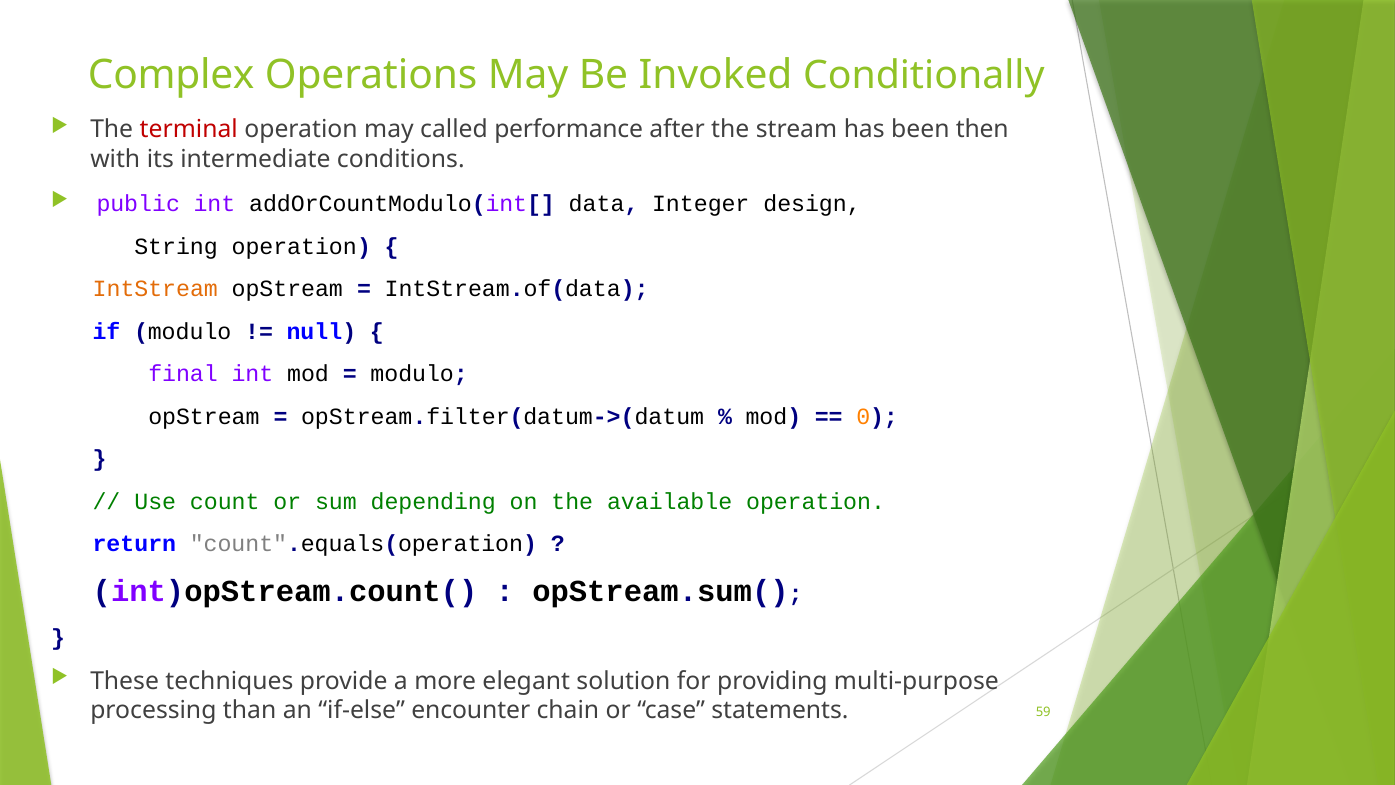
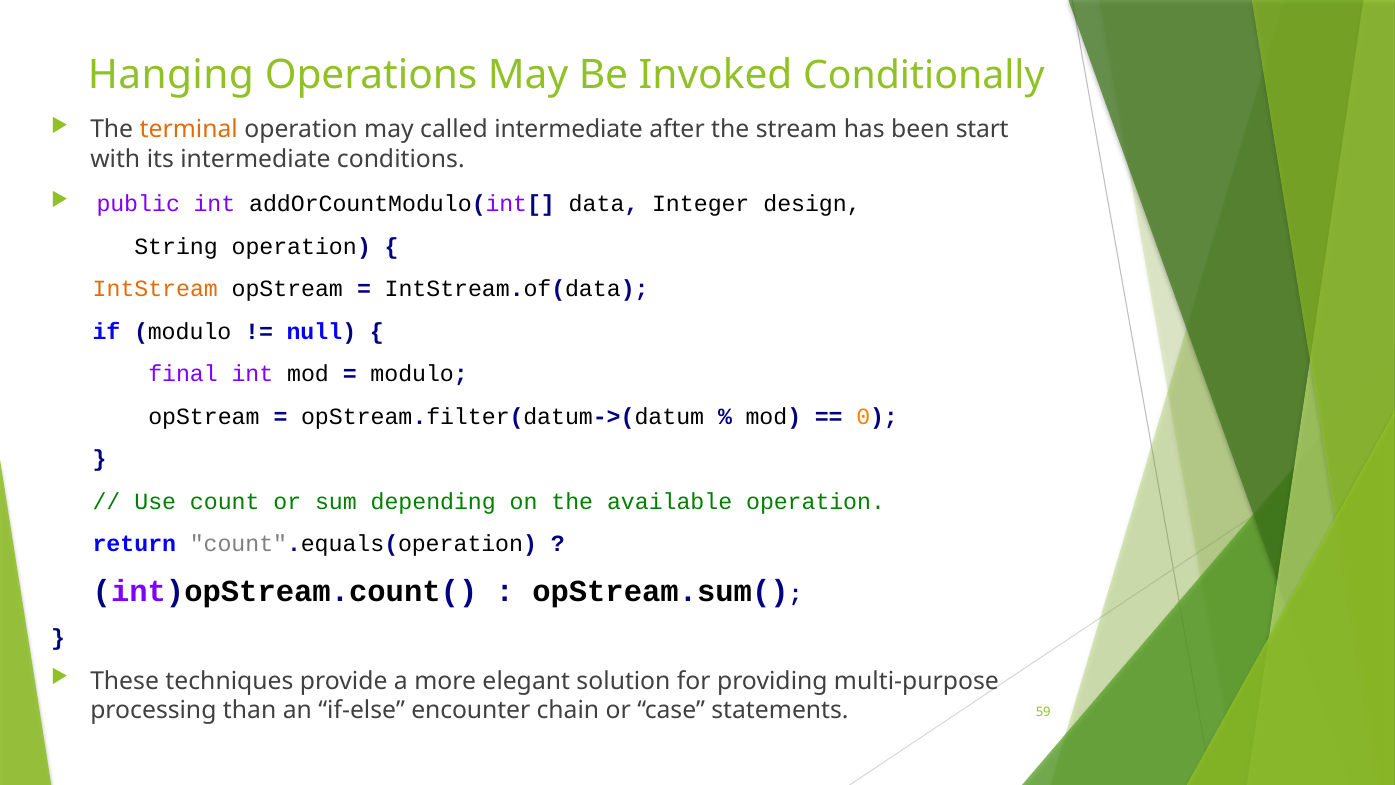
Complex: Complex -> Hanging (171, 75)
terminal colour: red -> orange (189, 130)
called performance: performance -> intermediate (569, 130)
then: then -> start (982, 130)
